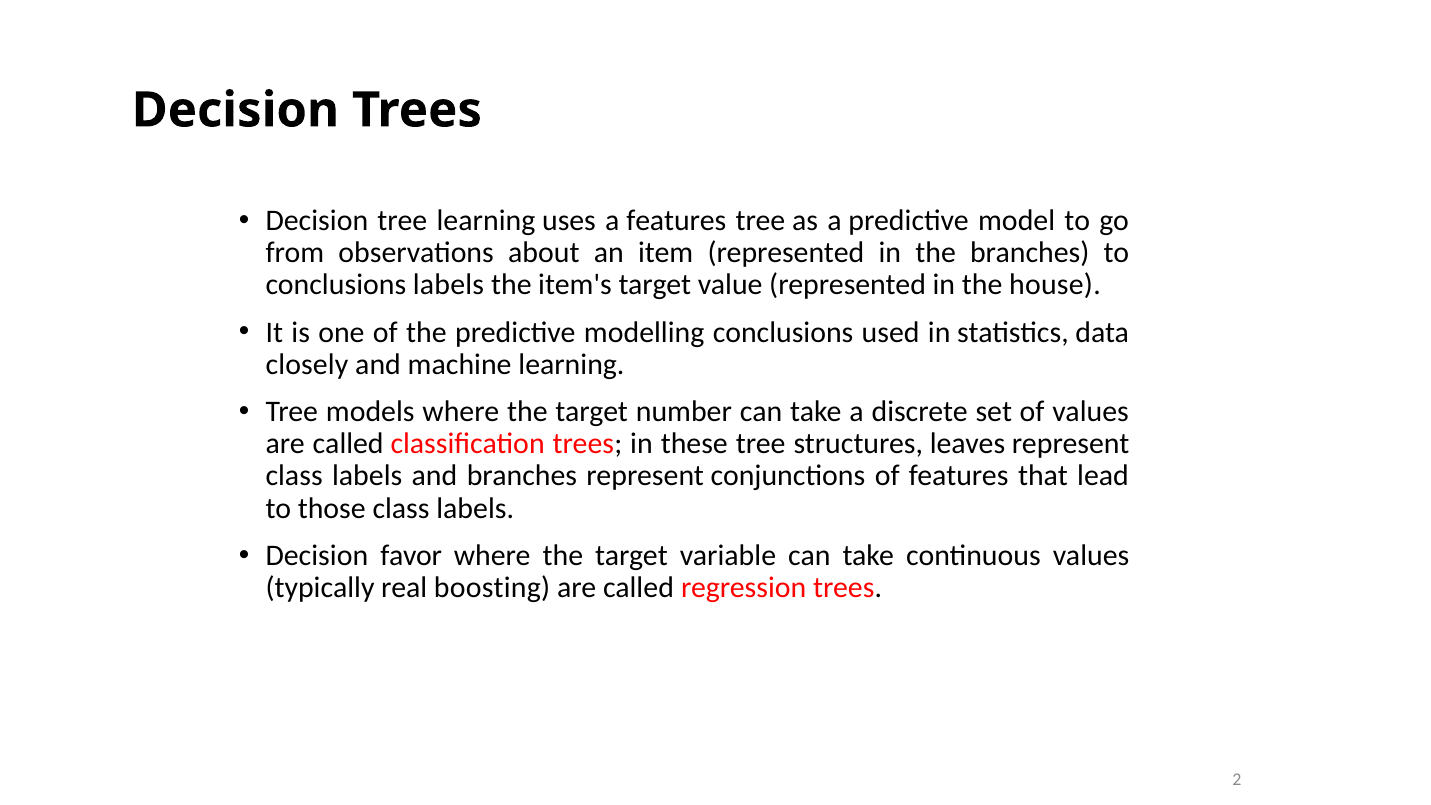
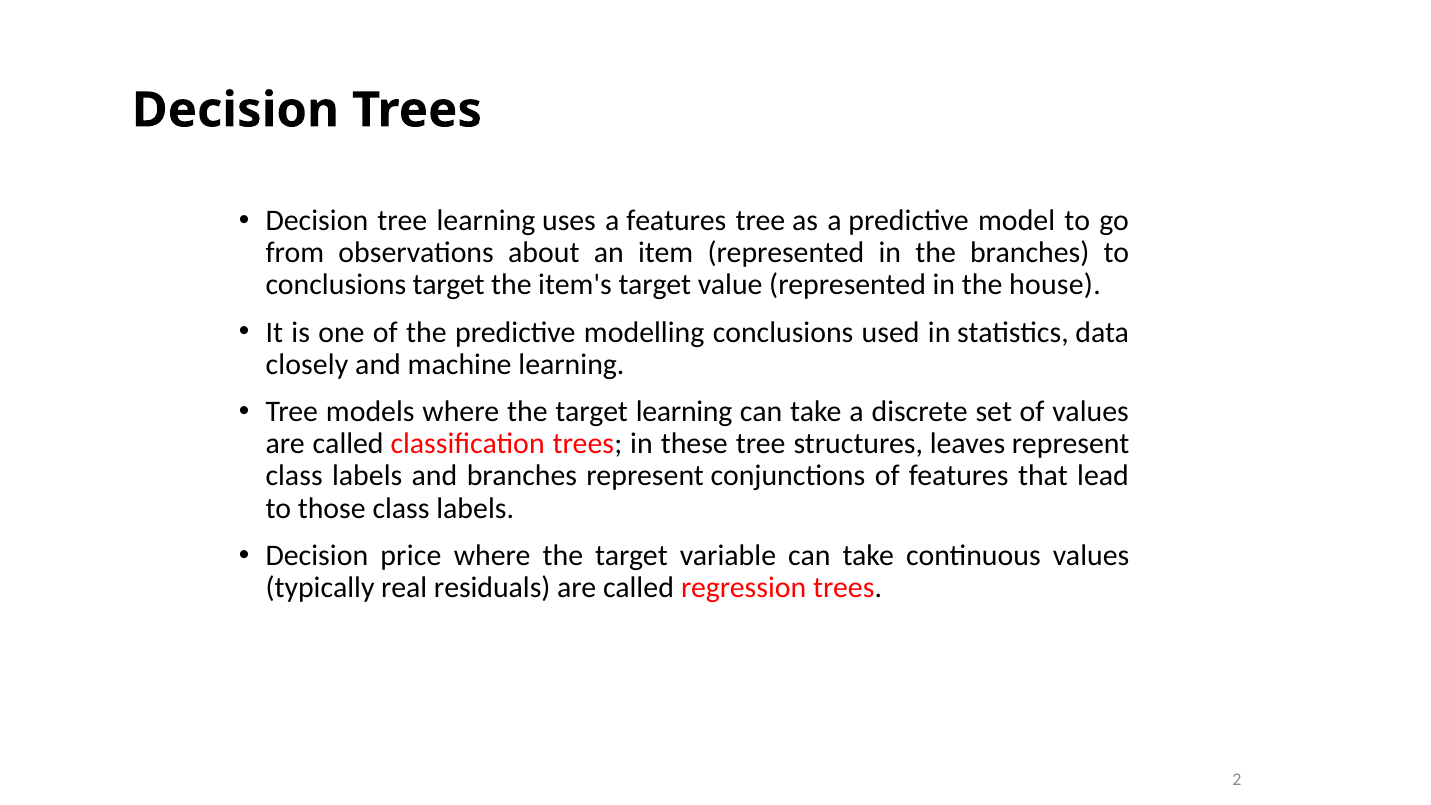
conclusions labels: labels -> target (449, 285)
target number: number -> learning (684, 412)
favor: favor -> price (411, 555)
boosting: boosting -> residuals (492, 588)
